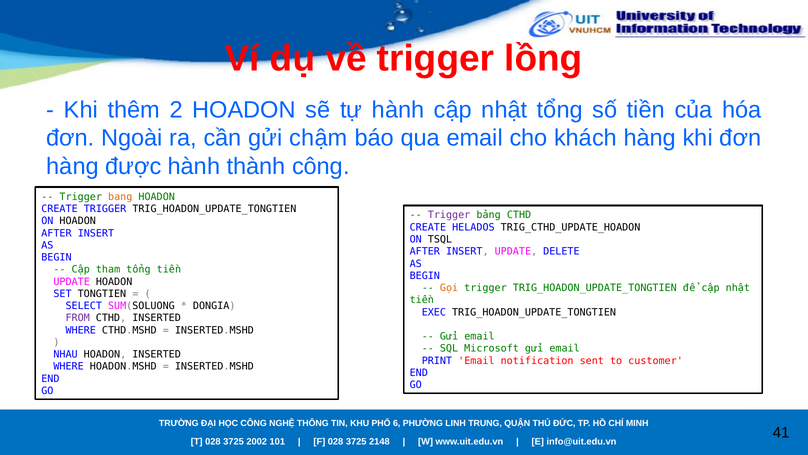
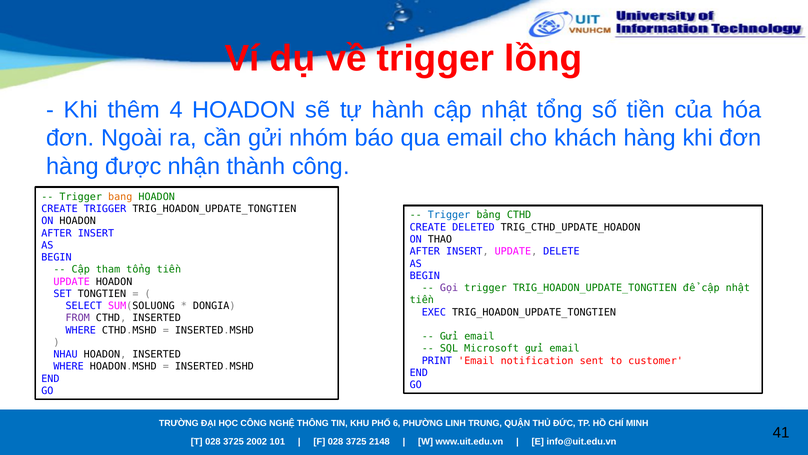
2: 2 -> 4 (176, 110)
chậm: chậm -> nhóm (319, 138)
được hành: hành -> nhận (194, 166)
Trigger colour: purple -> blue (449, 215)
HELADOS: HELADOS -> DELETED (473, 227)
TSQL: TSQL -> THAO (440, 239)
Gọi colour: orange -> purple (449, 288)
